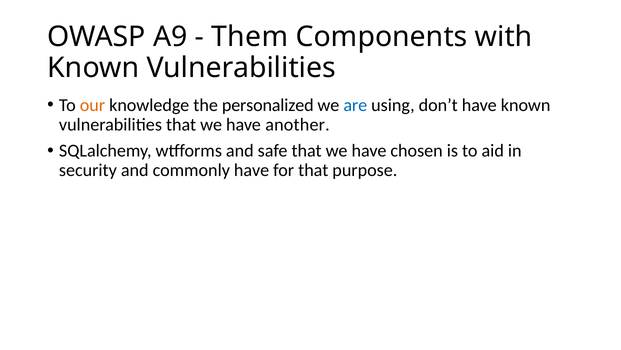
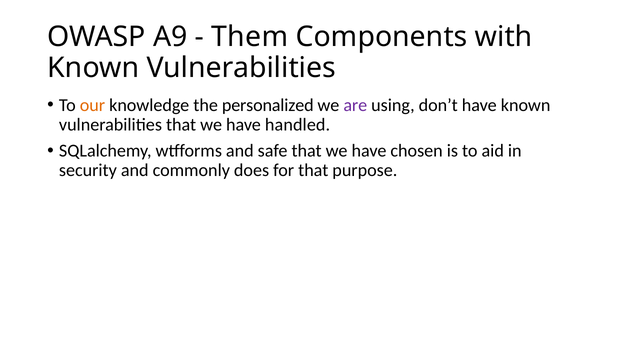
are colour: blue -> purple (355, 105)
another: another -> handled (298, 125)
commonly have: have -> does (252, 170)
